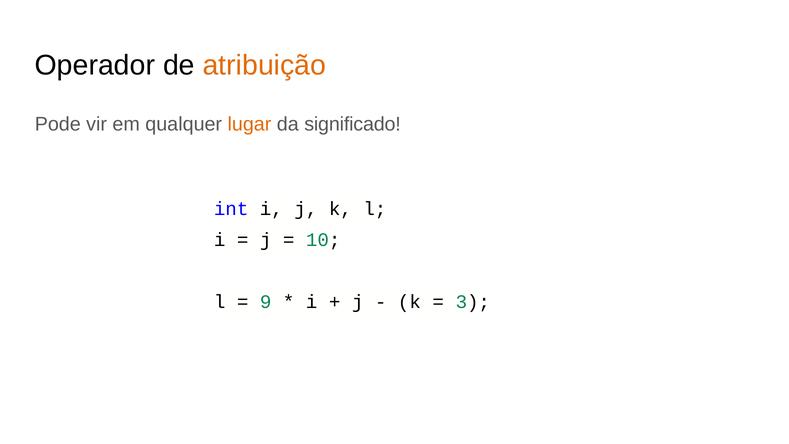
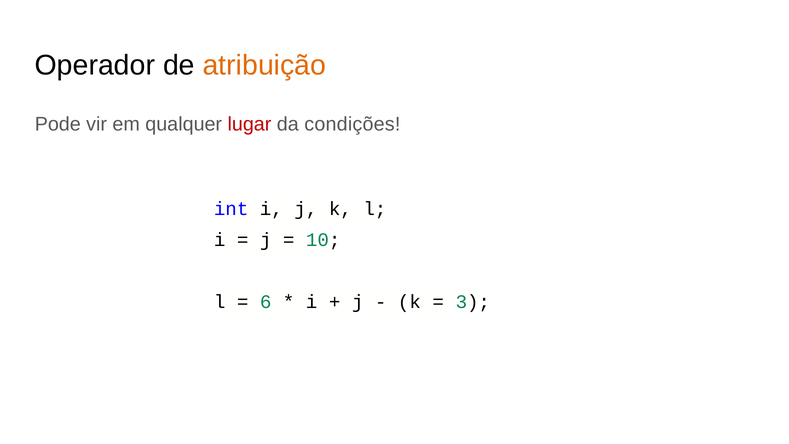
lugar colour: orange -> red (249, 124)
significado: significado -> condições (352, 124)
9: 9 -> 6 (266, 302)
